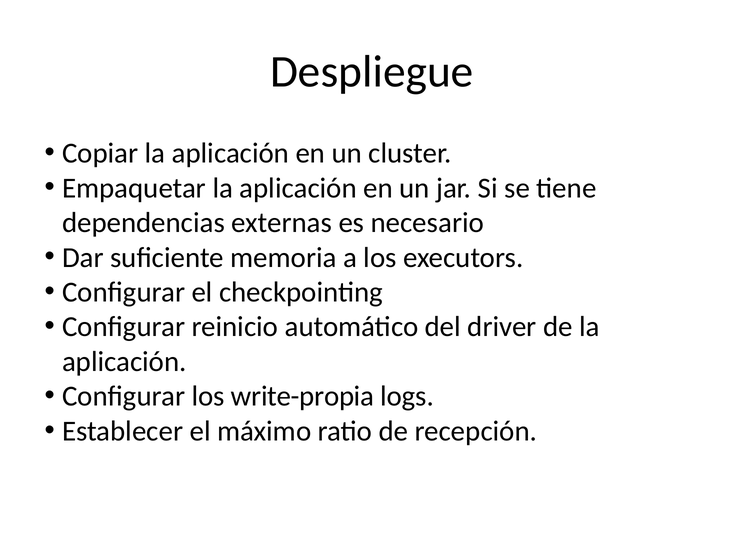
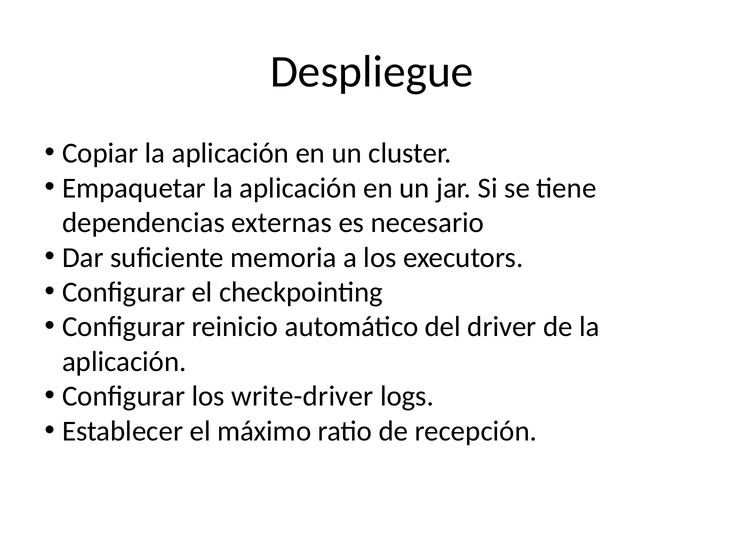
write-propia: write-propia -> write-driver (302, 396)
